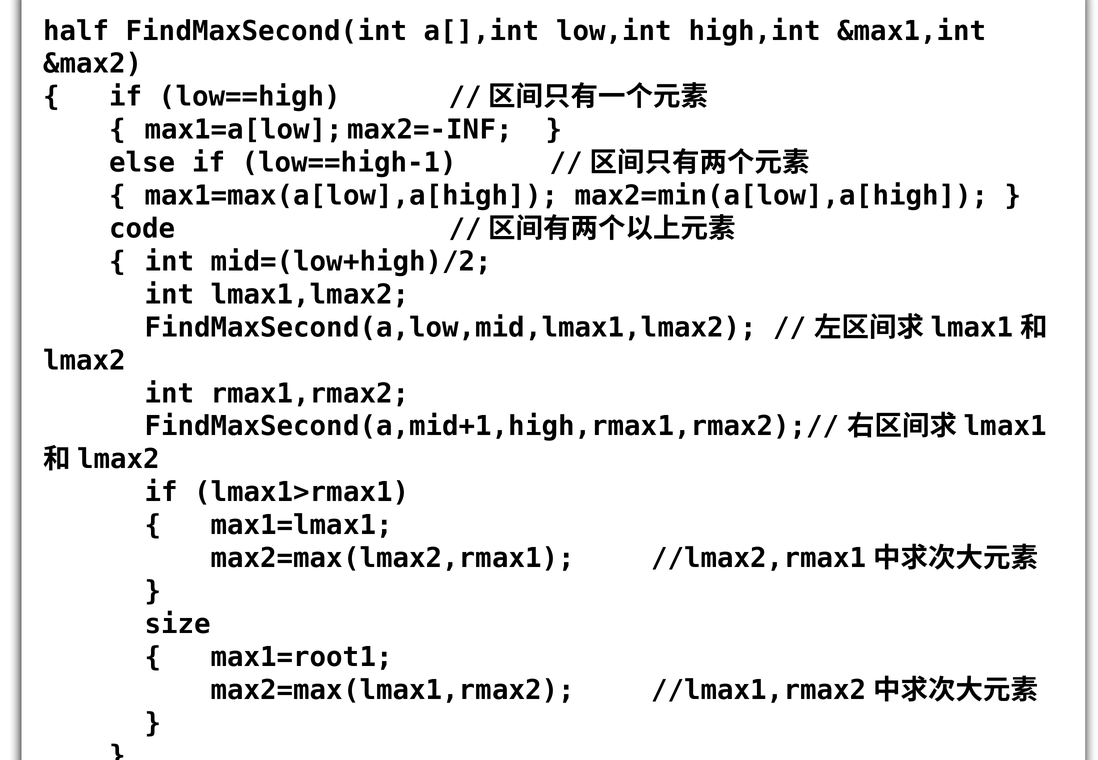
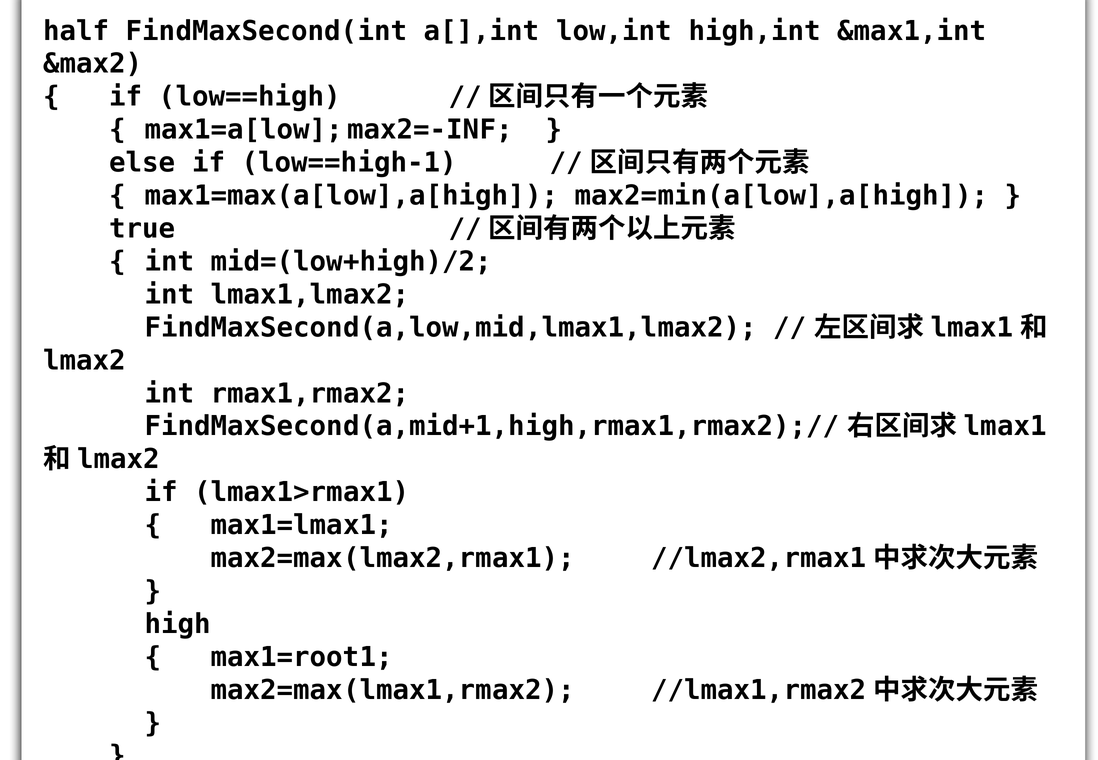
code: code -> true (142, 229)
size: size -> high (178, 624)
